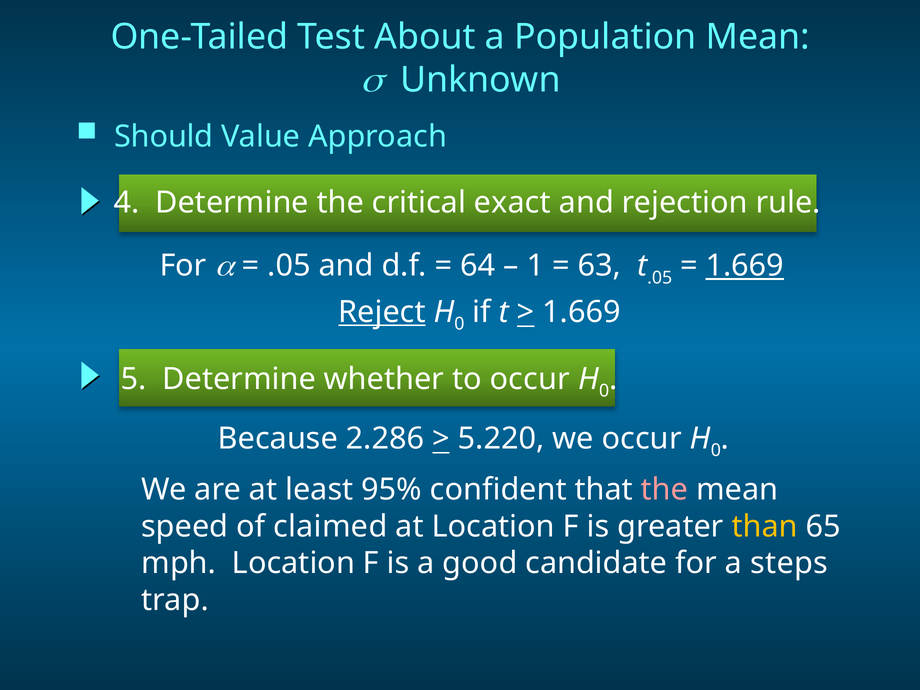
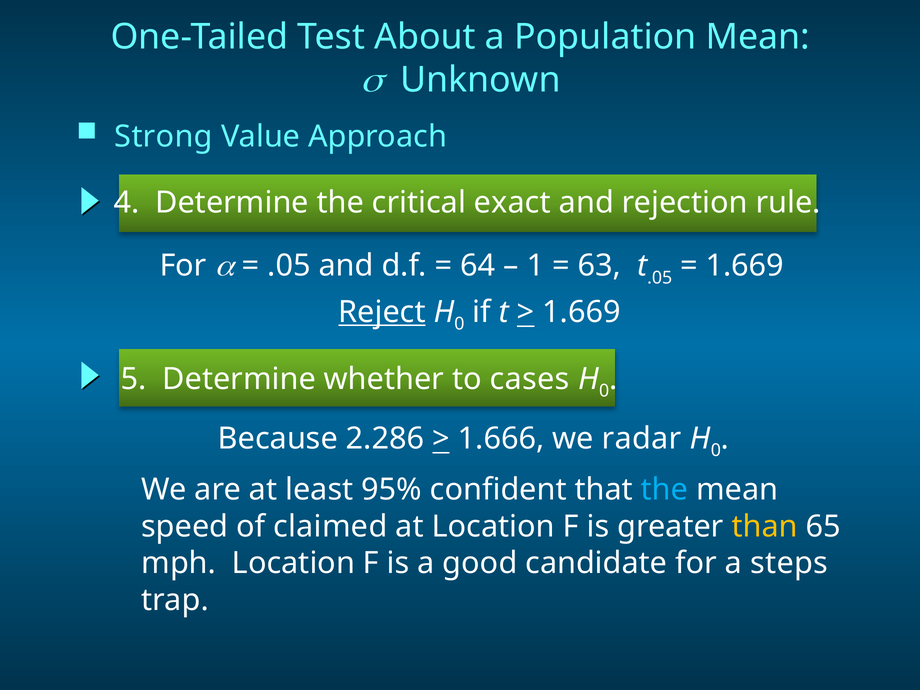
Should: Should -> Strong (164, 136)
1.669 underline: present -> none (745, 266)
to occur: occur -> cases (530, 379)
5.220: 5.220 -> 1.666 (501, 439)
we occur: occur -> radar (642, 439)
the colour: pink -> light blue (664, 490)
